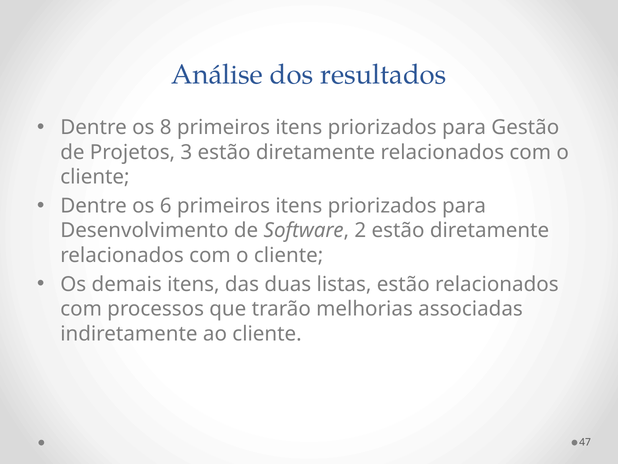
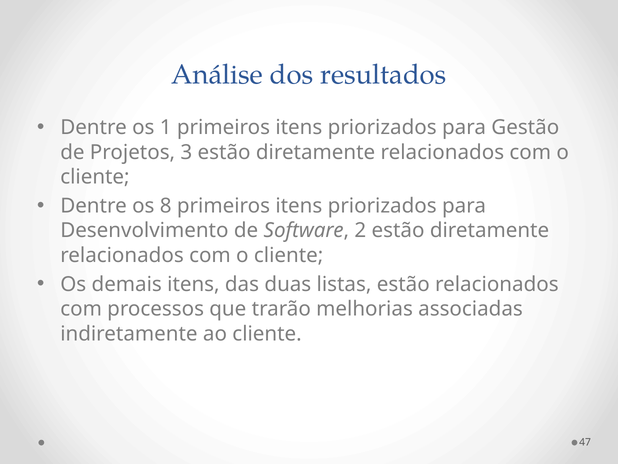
8: 8 -> 1 (166, 127)
6: 6 -> 8 (166, 206)
